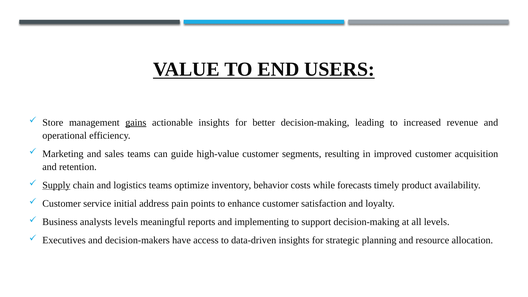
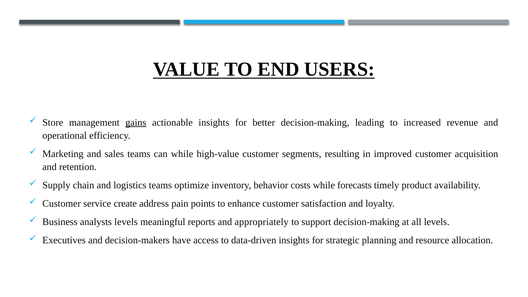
can guide: guide -> while (182, 154)
Supply underline: present -> none (56, 185)
initial: initial -> create (125, 204)
implementing: implementing -> appropriately (262, 222)
